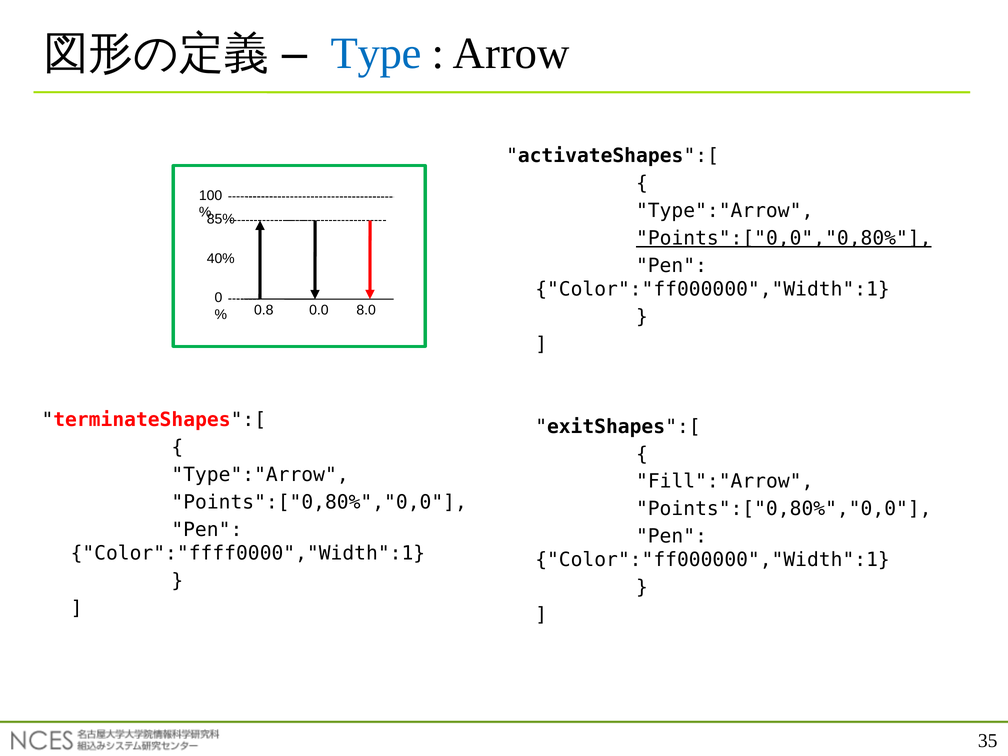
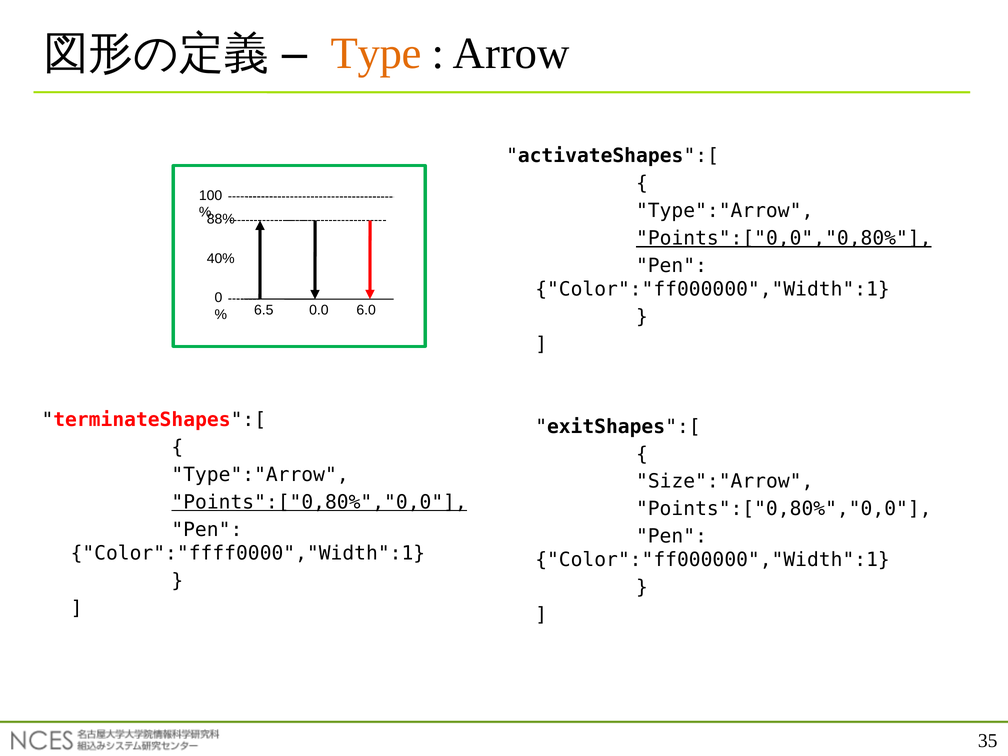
Type colour: blue -> orange (376, 54)
85%: 85% -> 88% (221, 219)
0.8: 0.8 -> 6.5 (264, 310)
8.0: 8.0 -> 6.0 (366, 310)
Fill":"Arrow: Fill":"Arrow -> Size":"Arrow (725, 481)
Points":["0,80%","0,0 underline: none -> present (319, 502)
